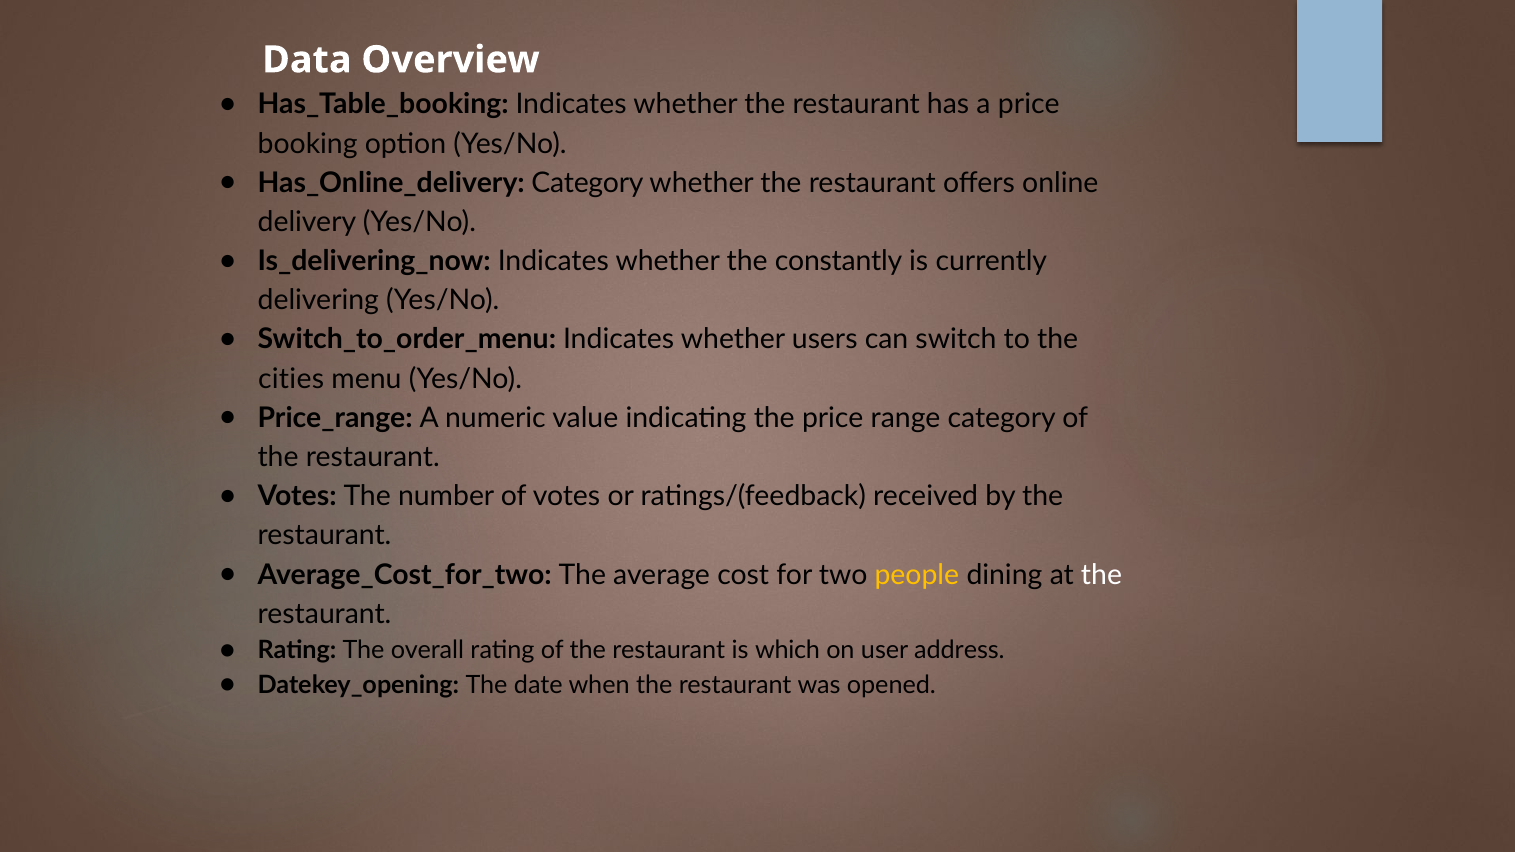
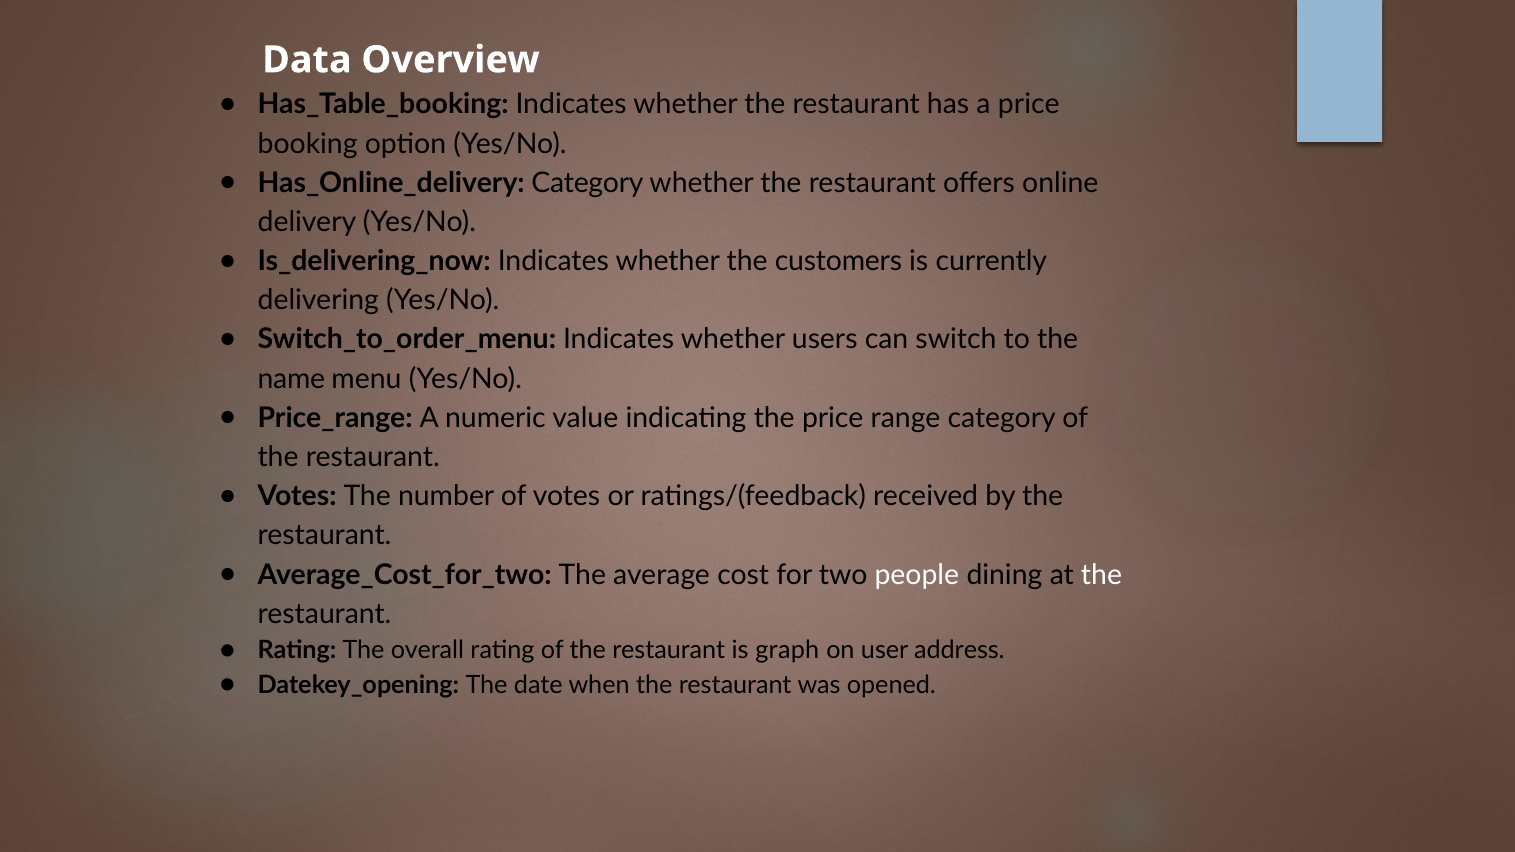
constantly: constantly -> customers (838, 261)
cities: cities -> name (291, 379)
people colour: yellow -> white (917, 575)
which: which -> graph (787, 650)
